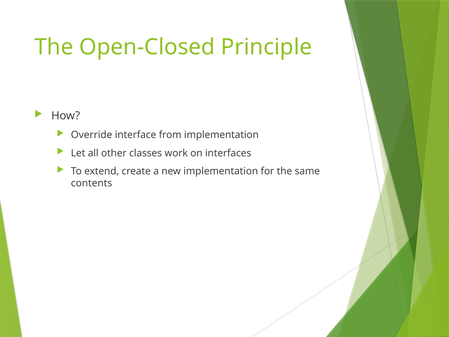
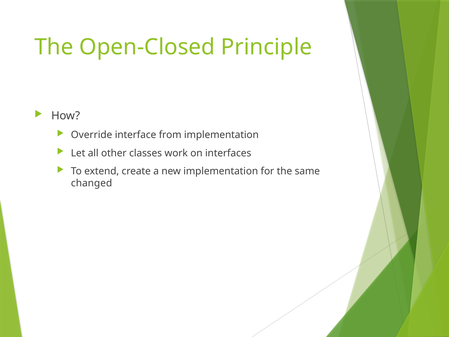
contents: contents -> changed (92, 183)
